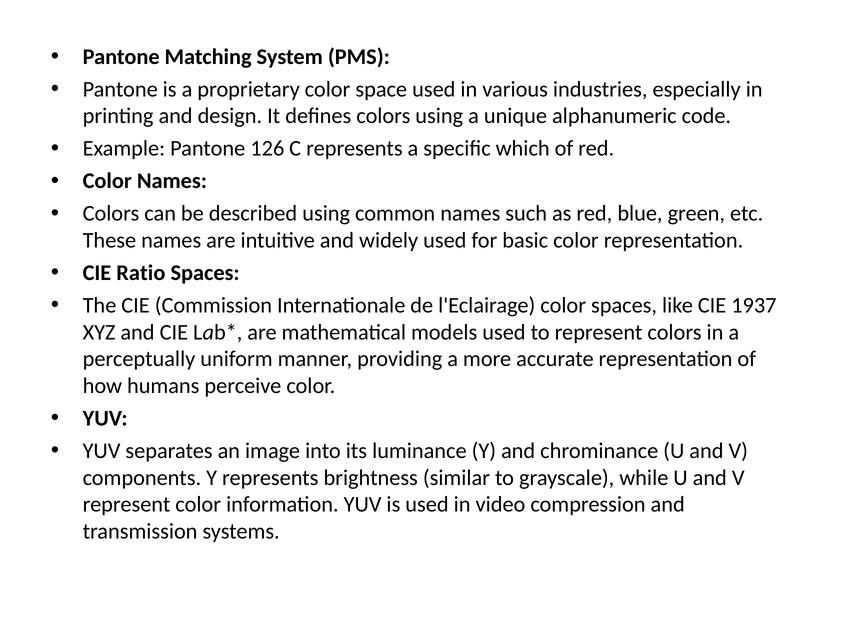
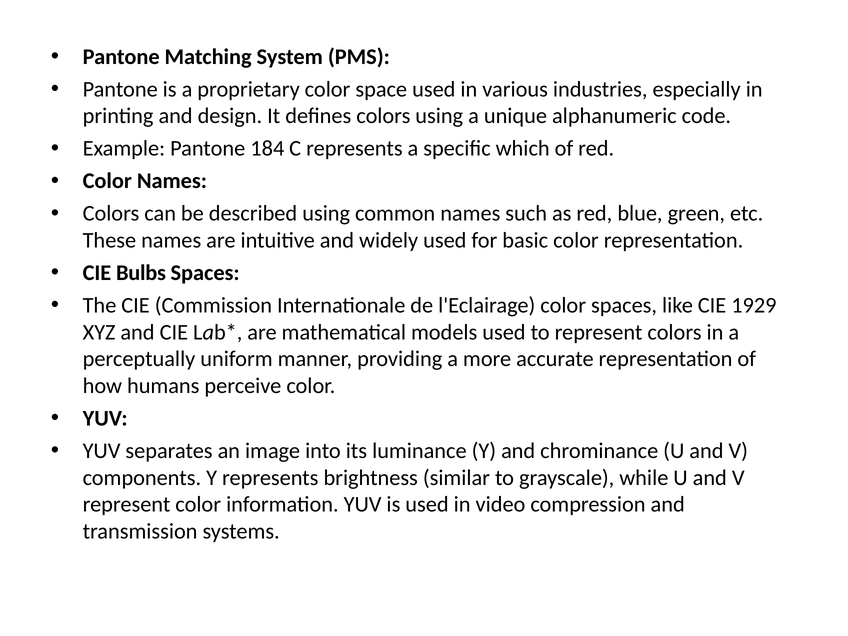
126: 126 -> 184 (267, 149)
Ratio: Ratio -> Bulbs (141, 273)
1937: 1937 -> 1929 (754, 305)
